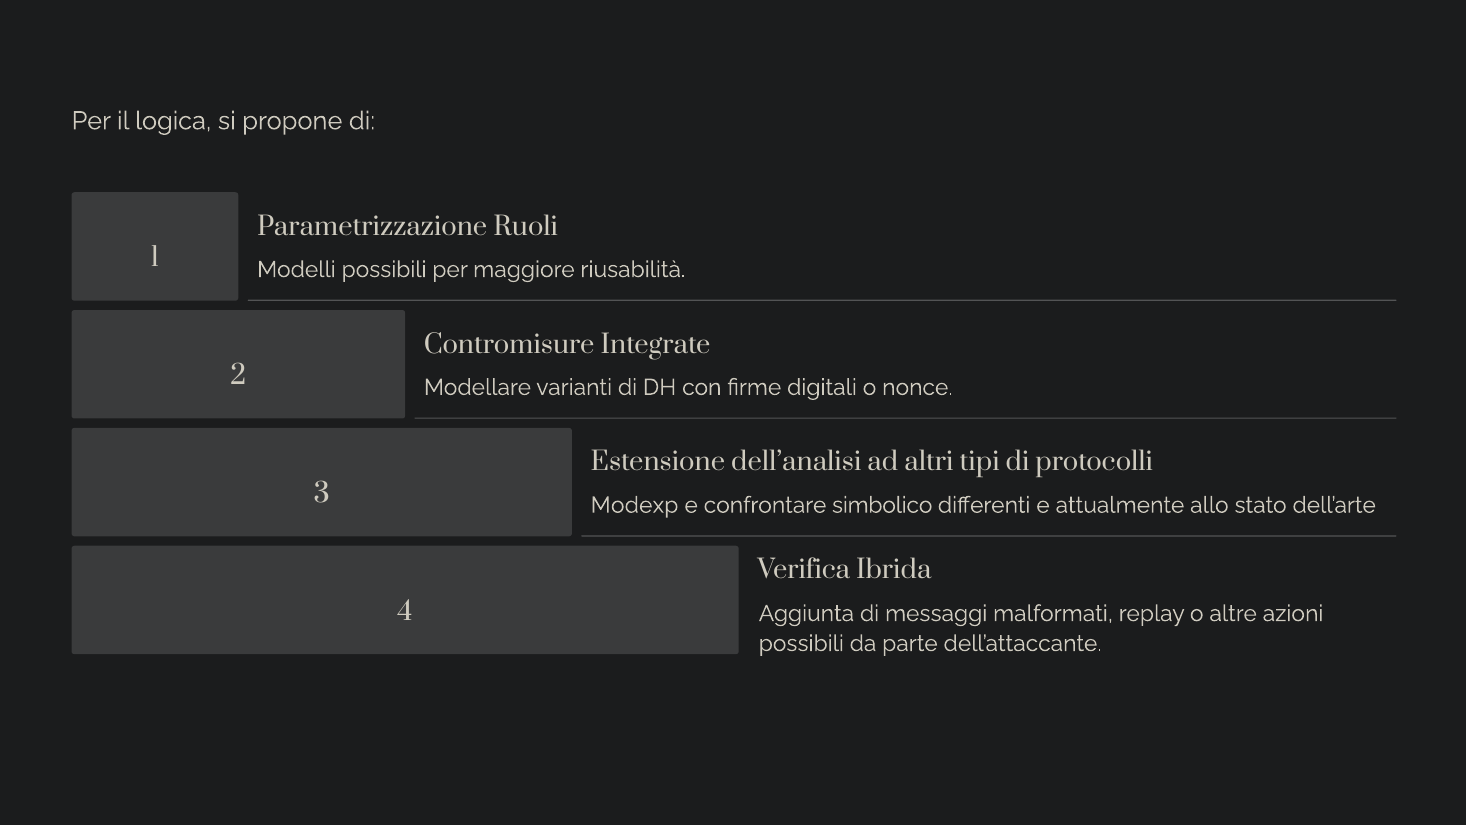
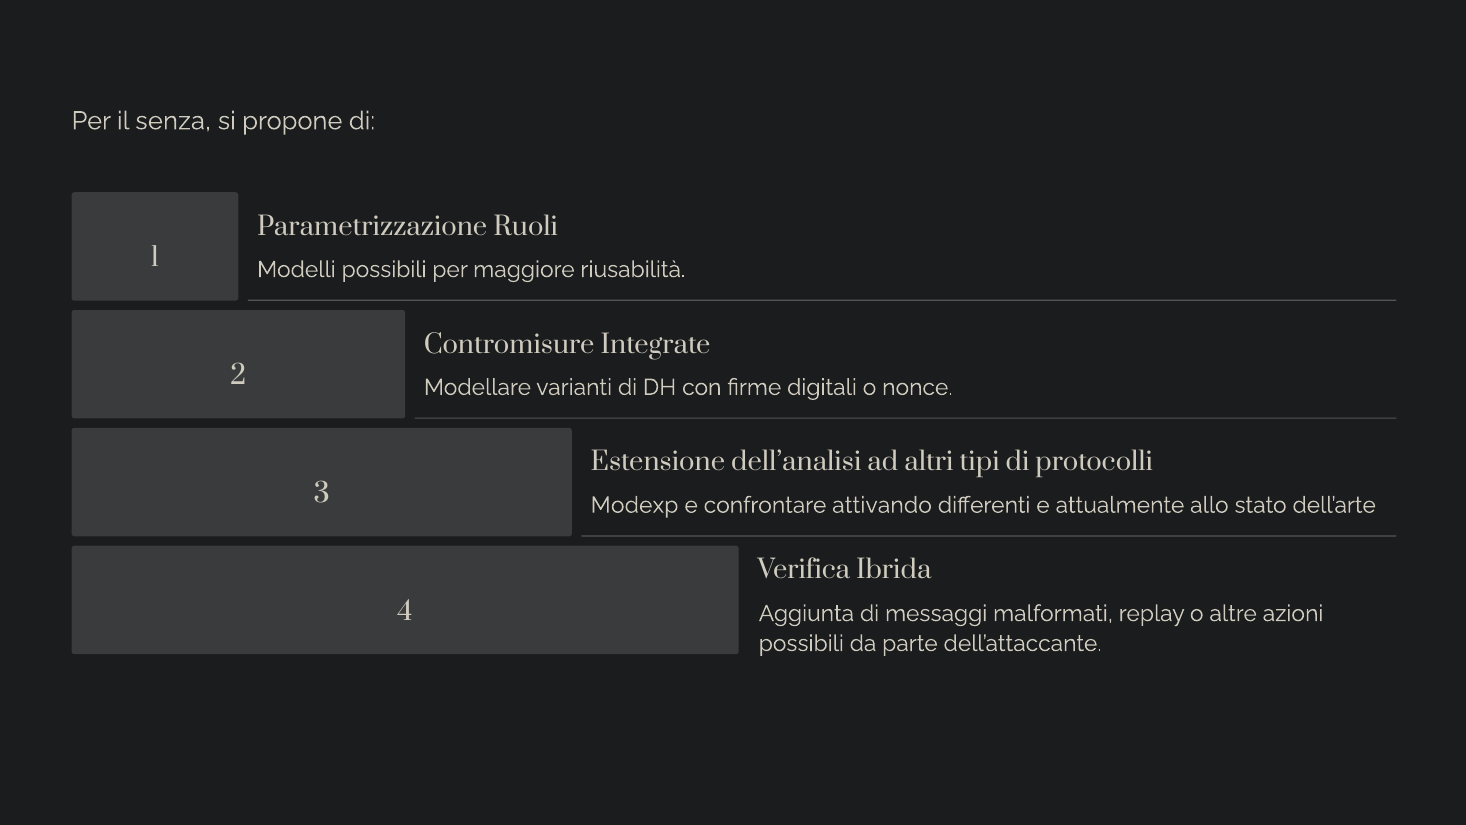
il logica: logica -> senza (173, 121)
confrontare simbolico: simbolico -> attivando (882, 505)
